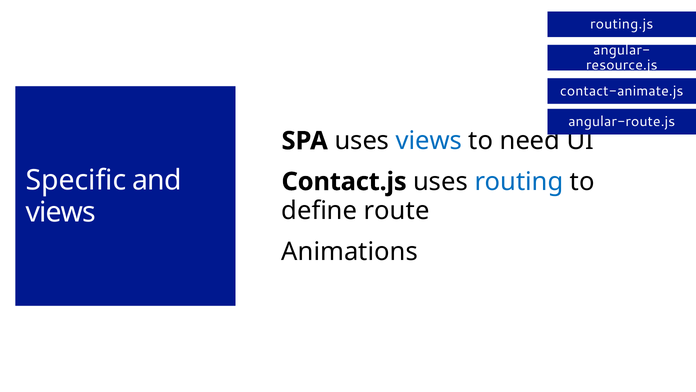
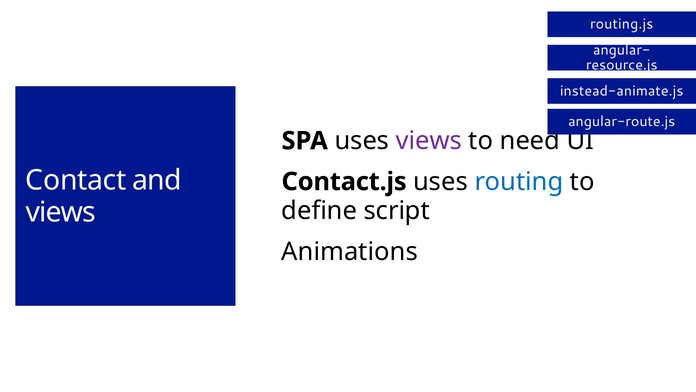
contact-animate.js: contact-animate.js -> instead-animate.js (622, 91)
views colour: blue -> purple (429, 141)
Specific: Specific -> Contact (76, 180)
route: route -> script (397, 211)
